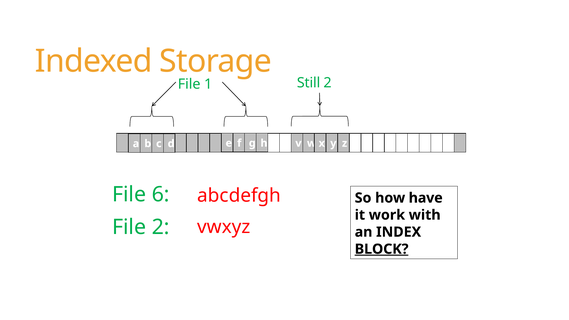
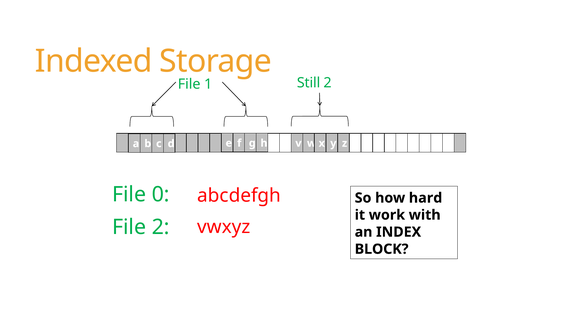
6: 6 -> 0 (161, 194)
have: have -> hard (426, 198)
BLOCK underline: present -> none (382, 249)
